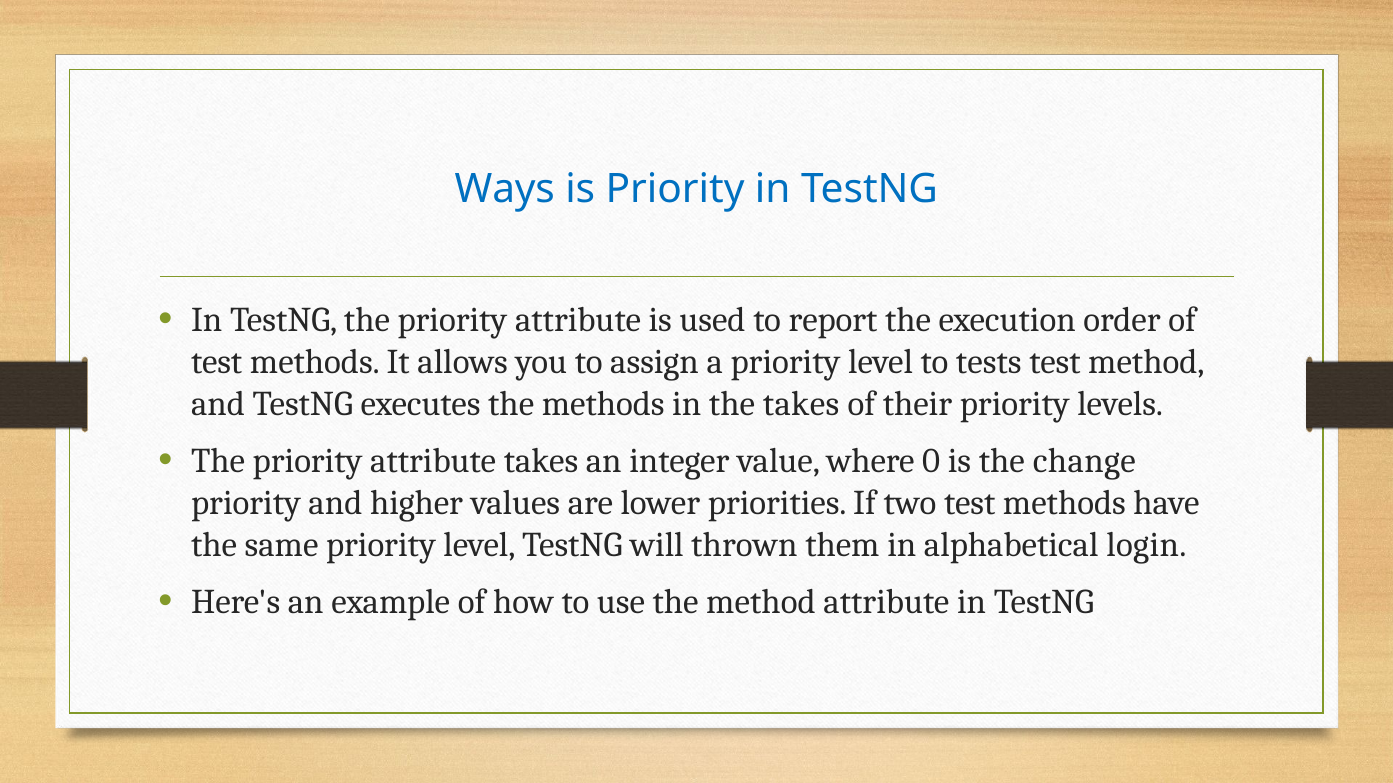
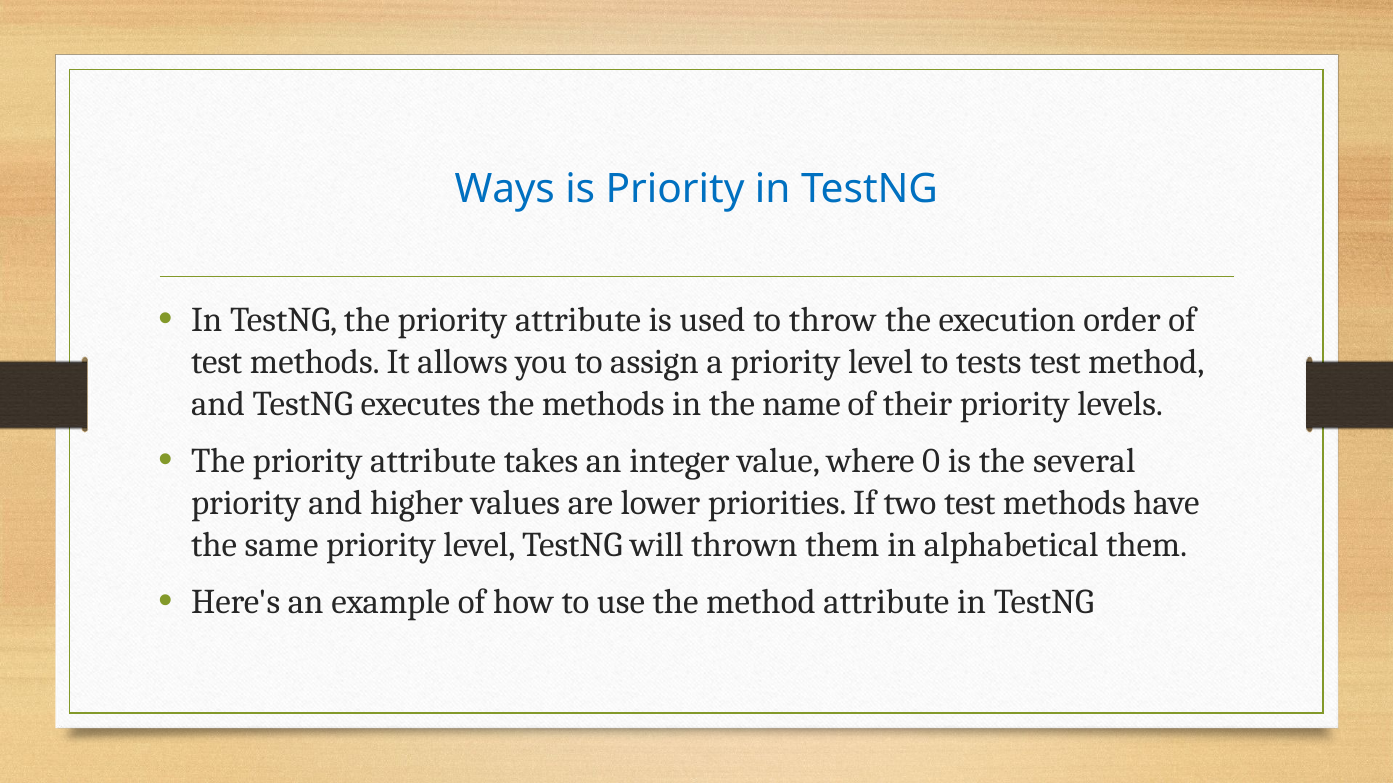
report: report -> throw (833, 321)
the takes: takes -> name (801, 404)
change: change -> several (1084, 462)
alphabetical login: login -> them (1147, 545)
